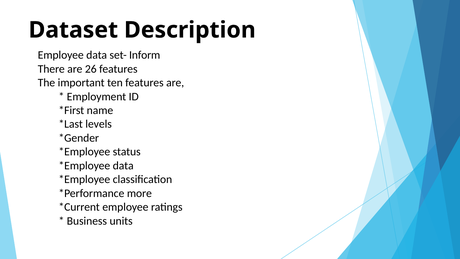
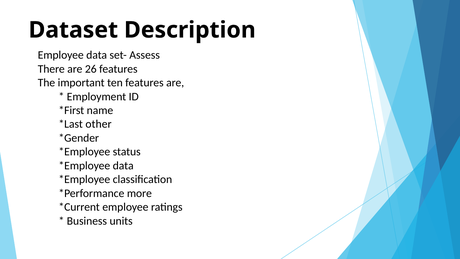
Inform: Inform -> Assess (145, 55)
levels: levels -> other (99, 124)
